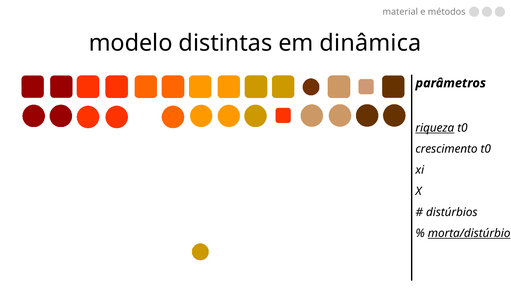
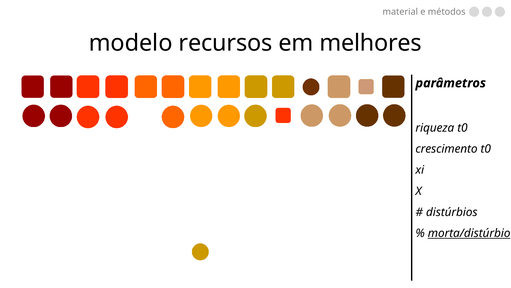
distintas: distintas -> recursos (226, 43)
dinâmica: dinâmica -> melhores (371, 43)
riqueza underline: present -> none (435, 128)
